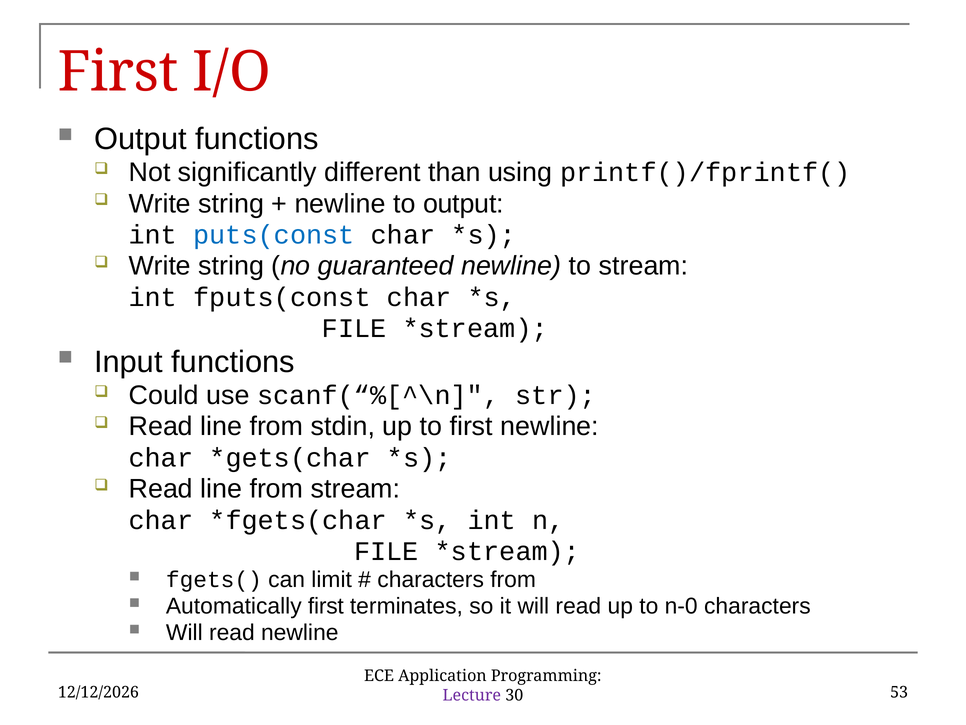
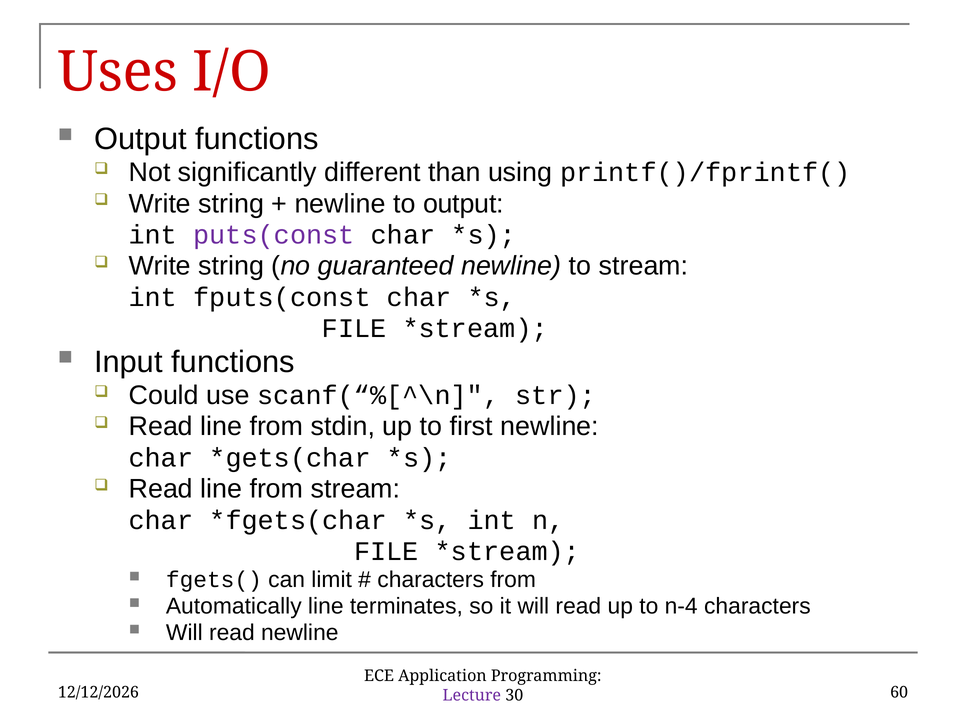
First: First -> Uses (118, 72)
puts(const colour: blue -> purple (274, 235)
Automatically first: first -> line (326, 606)
n-0: n-0 -> n-4 (681, 606)
53: 53 -> 60 (899, 692)
